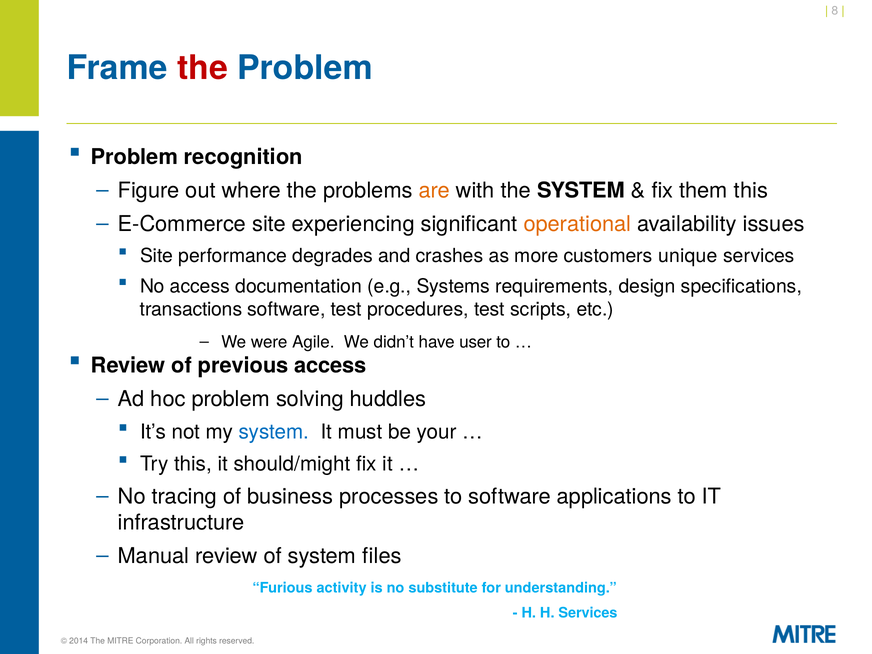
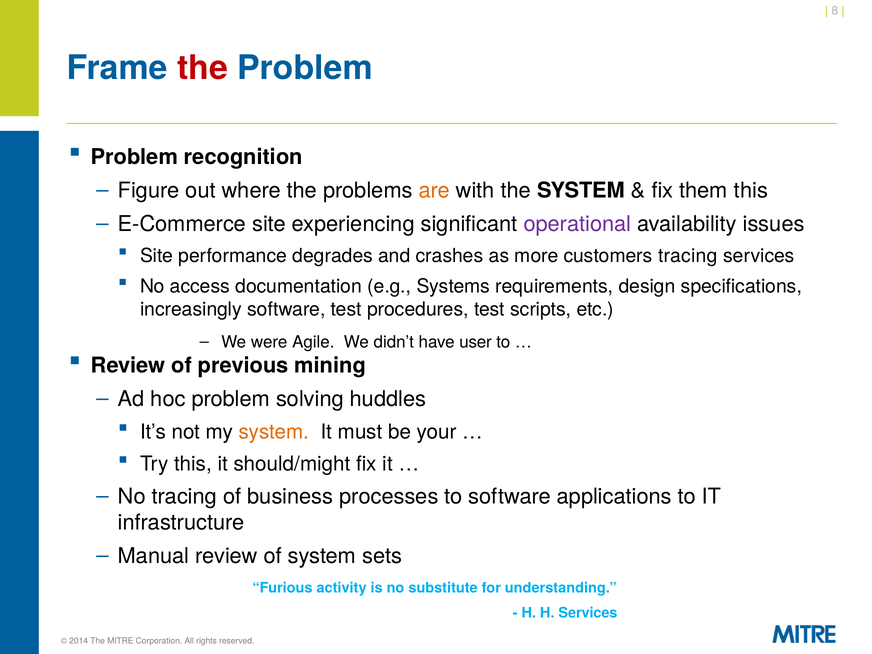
operational colour: orange -> purple (577, 224)
customers unique: unique -> tracing (688, 256)
transactions: transactions -> increasingly (191, 309)
previous access: access -> mining (330, 366)
system colour: blue -> orange (274, 432)
files: files -> sets (382, 556)
